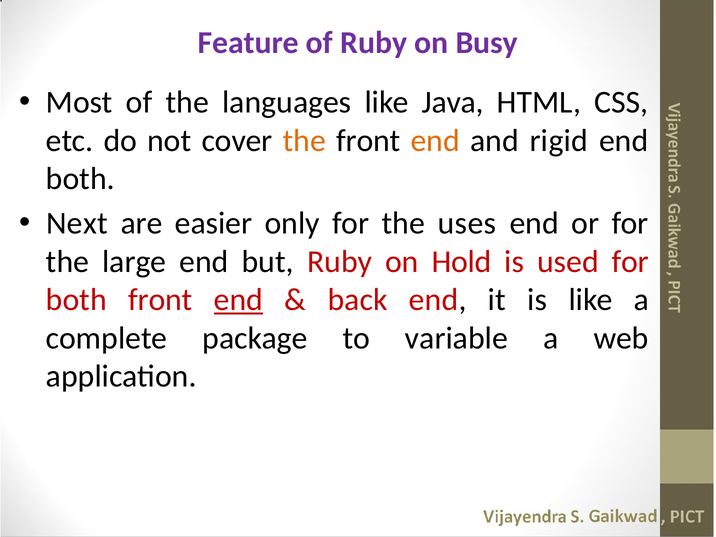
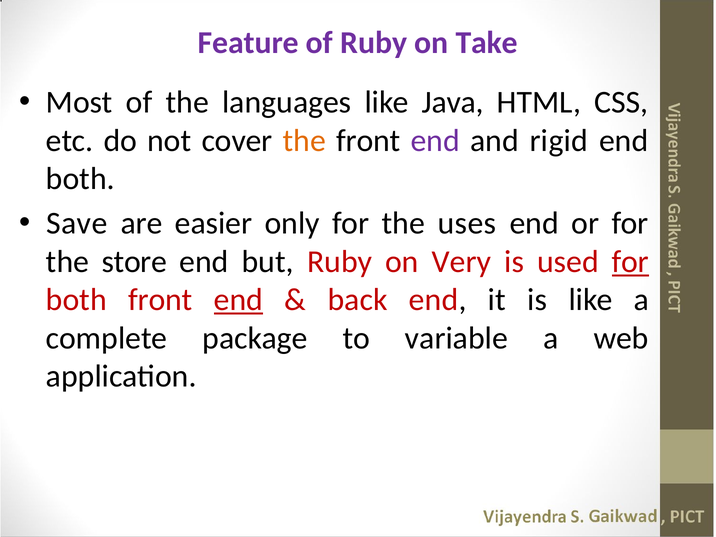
Busy: Busy -> Take (487, 43)
end colour: orange -> purple (435, 141)
Next: Next -> Save (77, 223)
large: large -> store (134, 262)
Hold: Hold -> Very (461, 262)
for underline: none -> present (630, 262)
